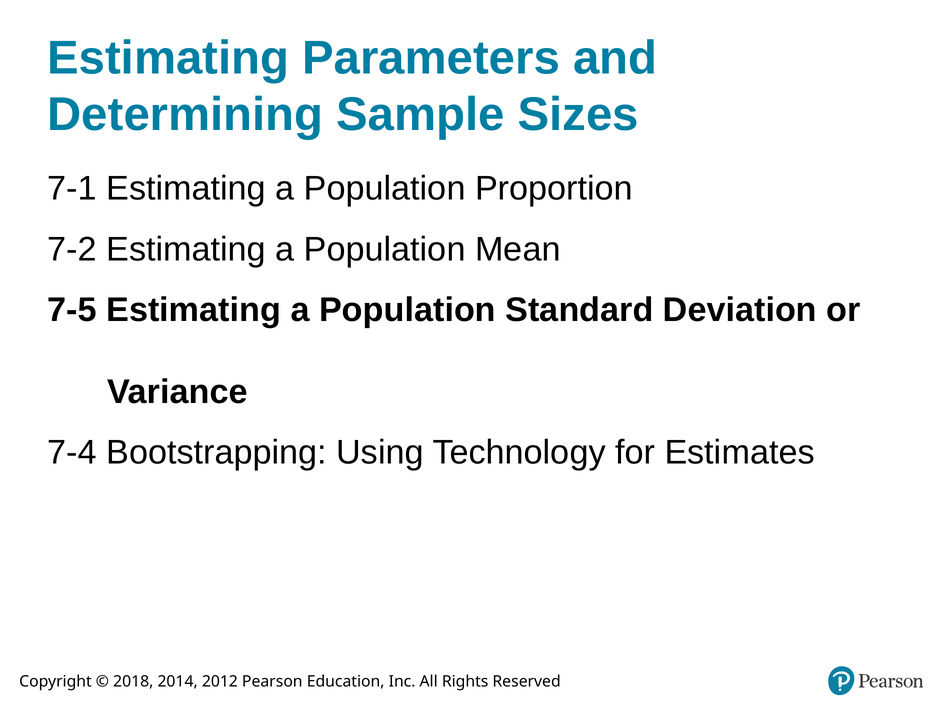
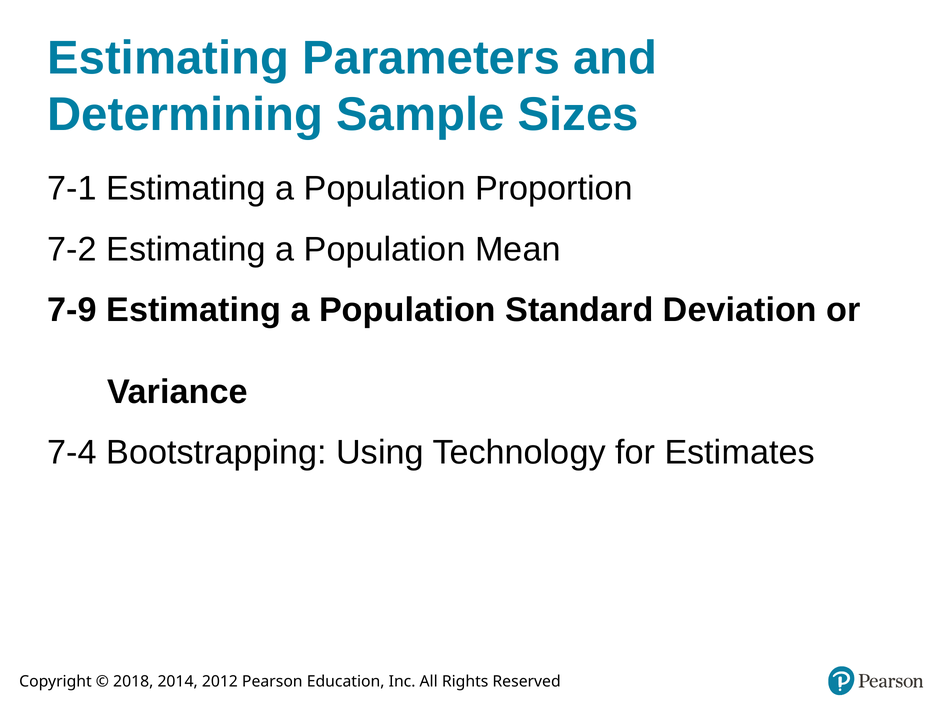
7-5: 7-5 -> 7-9 (72, 310)
